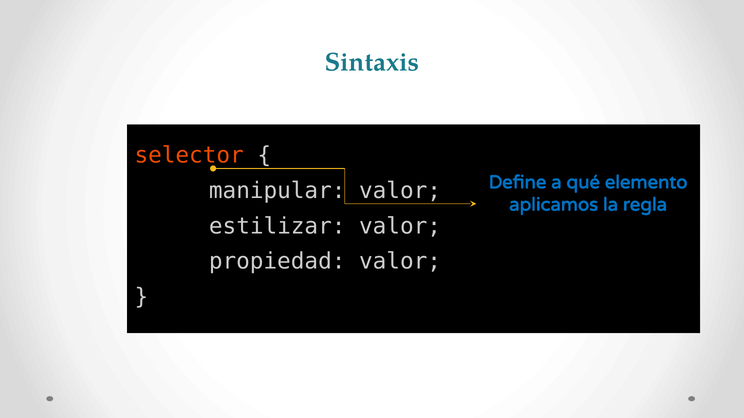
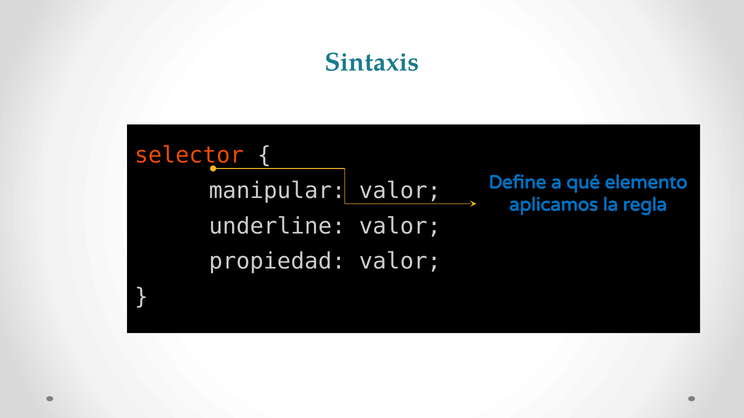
estilizar: estilizar -> underline (277, 226)
